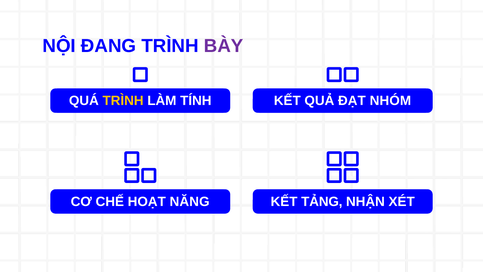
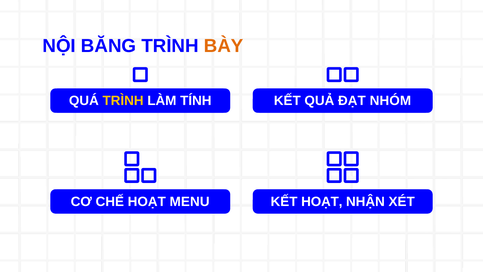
ĐANG: ĐANG -> BĂNG (109, 46)
BÀY colour: purple -> orange (224, 46)
NĂNG: NĂNG -> MENU (190, 201)
KẾT TẢNG: TẢNG -> HOẠT (322, 201)
